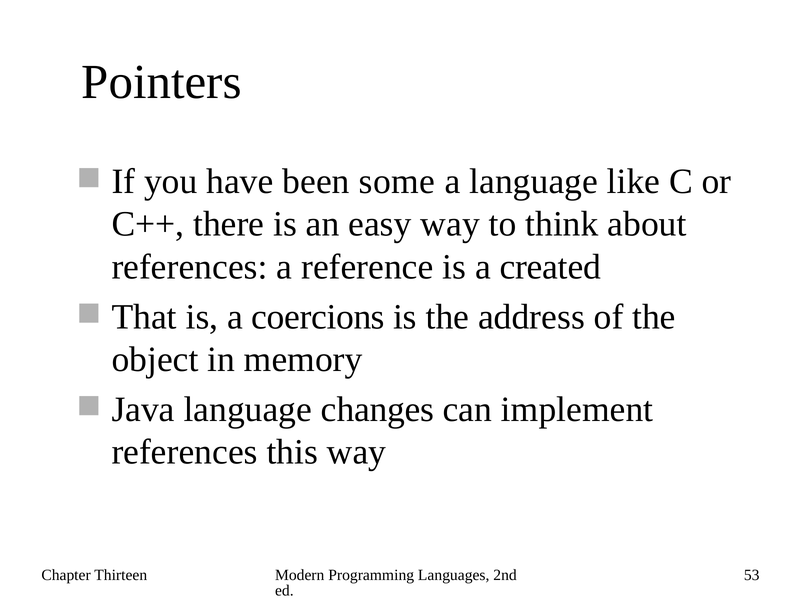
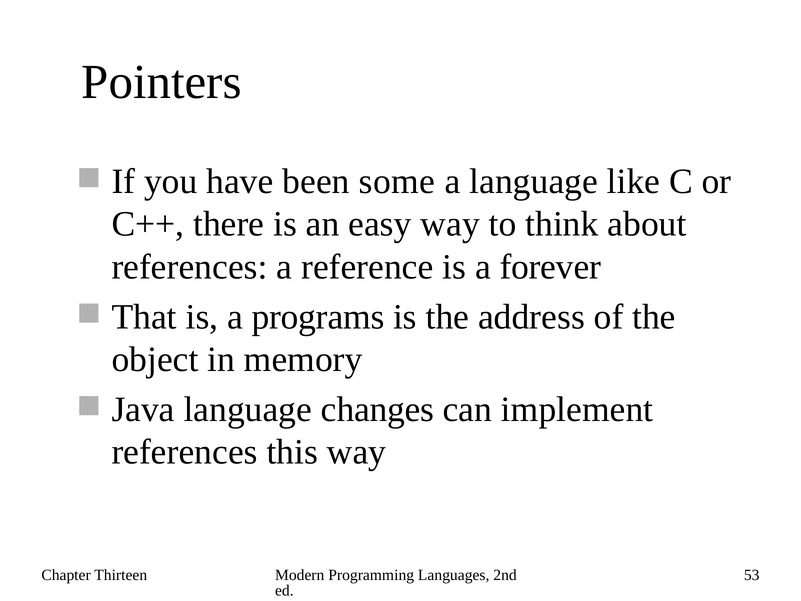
created: created -> forever (550, 267)
coercions: coercions -> programs (318, 317)
